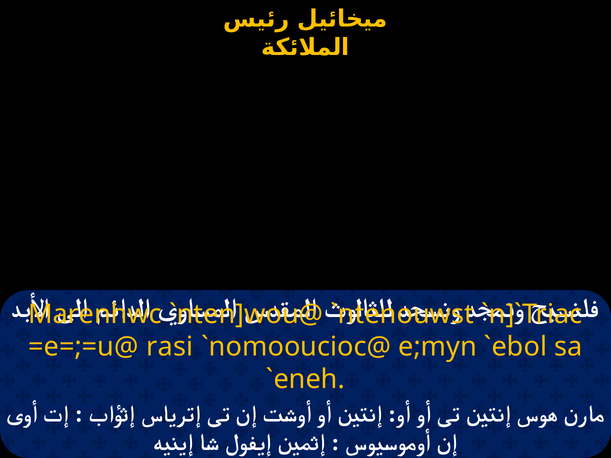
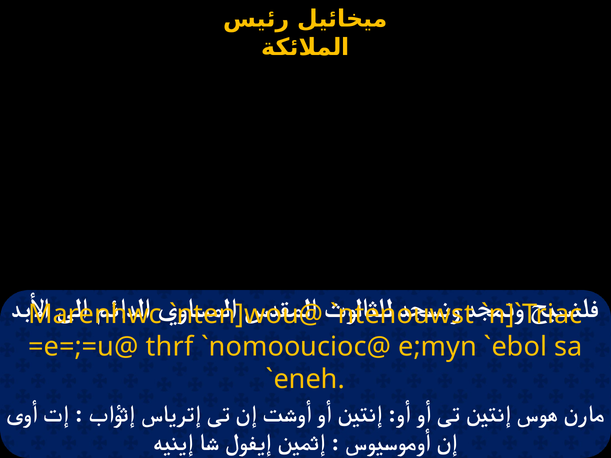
rasi: rasi -> thrf (170, 347)
